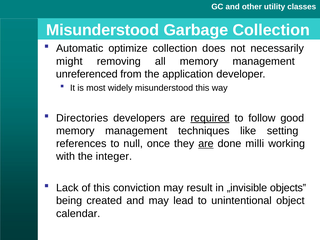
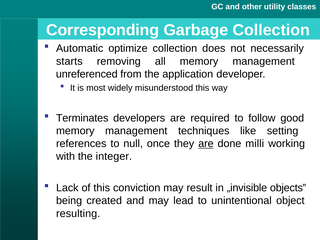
Misunderstood: Misunderstood -> Corresponding (103, 30)
might: might -> starts (69, 61)
Directories: Directories -> Terminates (82, 118)
required underline: present -> none (210, 118)
calendar: calendar -> resulting (78, 214)
